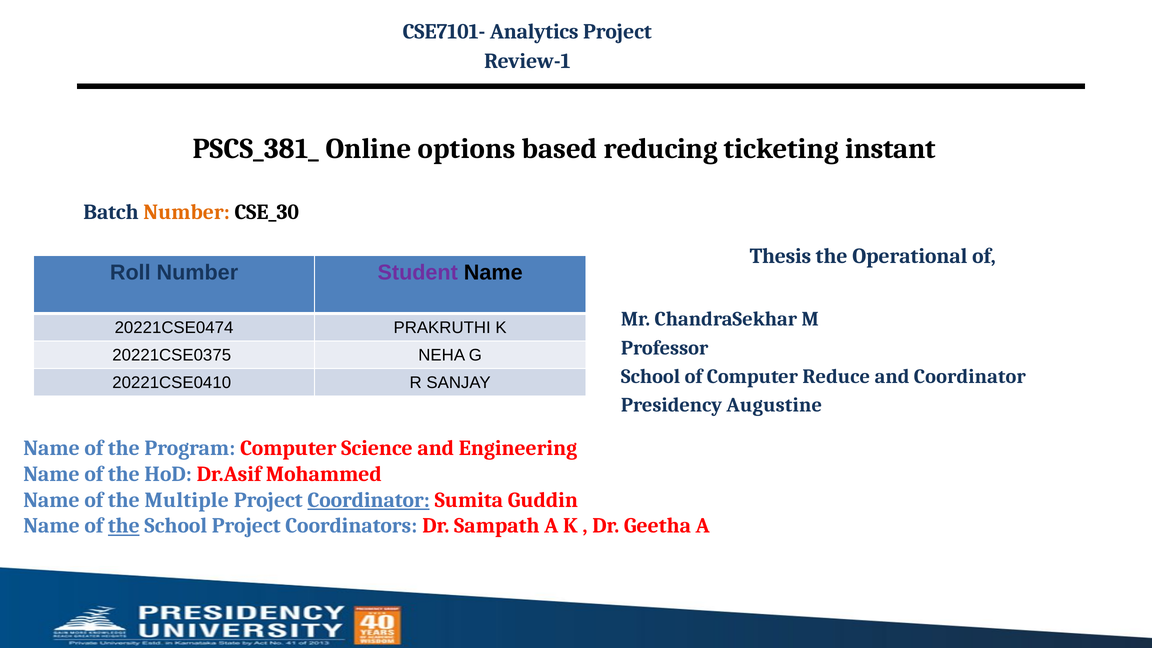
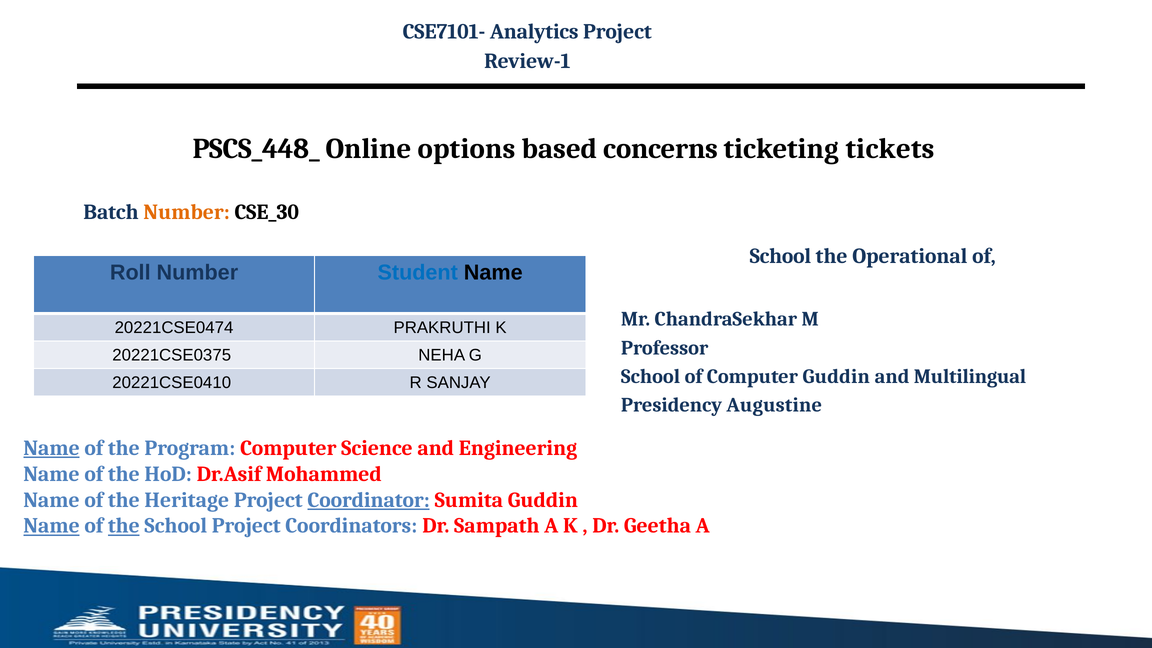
PSCS_381_: PSCS_381_ -> PSCS_448_ (256, 149)
reducing: reducing -> concerns (661, 149)
instant: instant -> tickets (890, 149)
Thesis: Thesis -> School (780, 256)
Student colour: purple -> blue (418, 273)
Computer Reduce: Reduce -> Guddin (836, 376)
and Coordinator: Coordinator -> Multilingual (970, 376)
Name underline: none -> present (52, 448)
Multiple: Multiple -> Heritage (187, 500)
Name underline: none -> present (52, 526)
